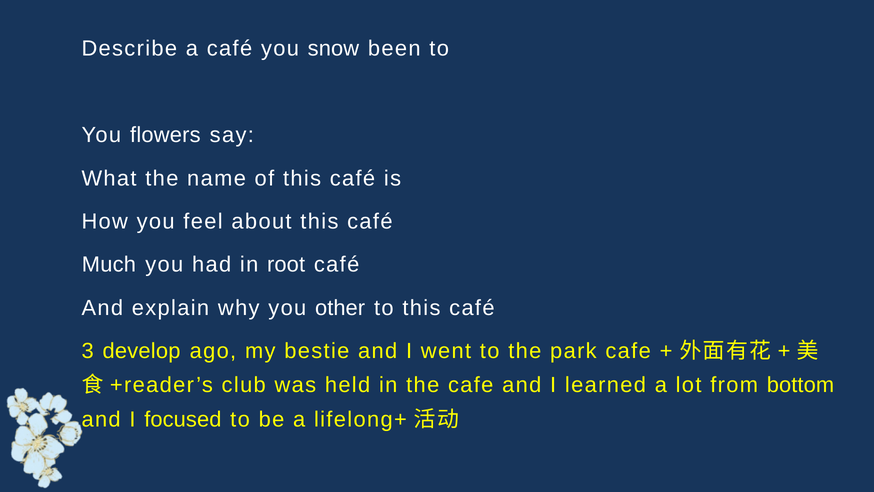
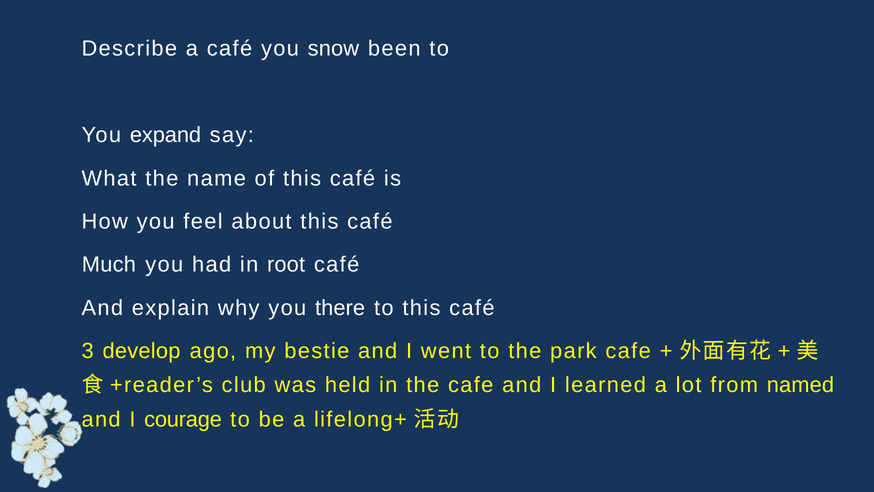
flowers: flowers -> expand (166, 135)
other: other -> there (340, 308)
bottom: bottom -> named (800, 385)
focused: focused -> courage (183, 419)
